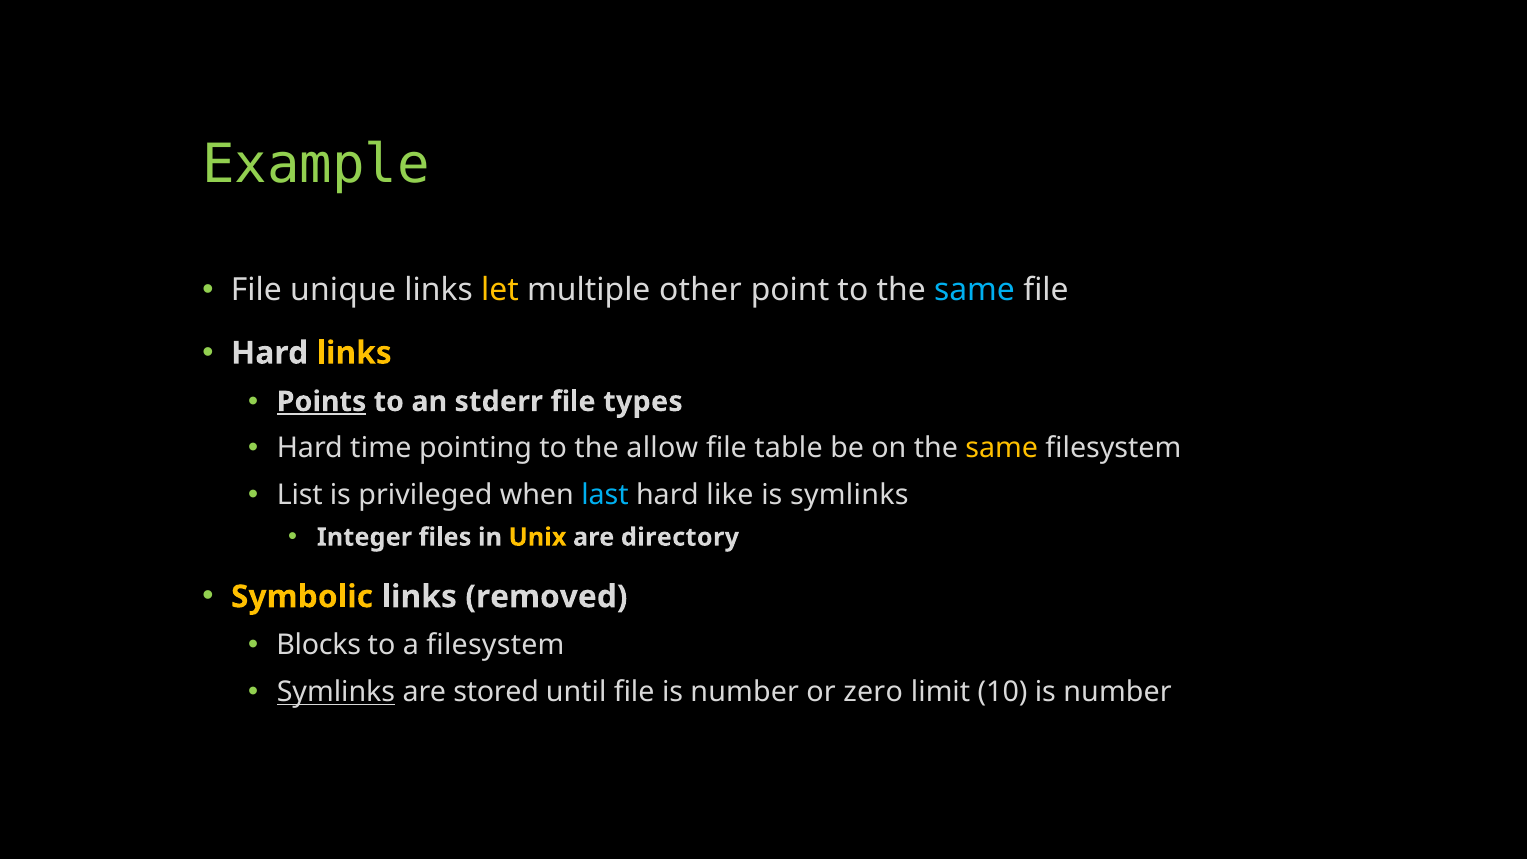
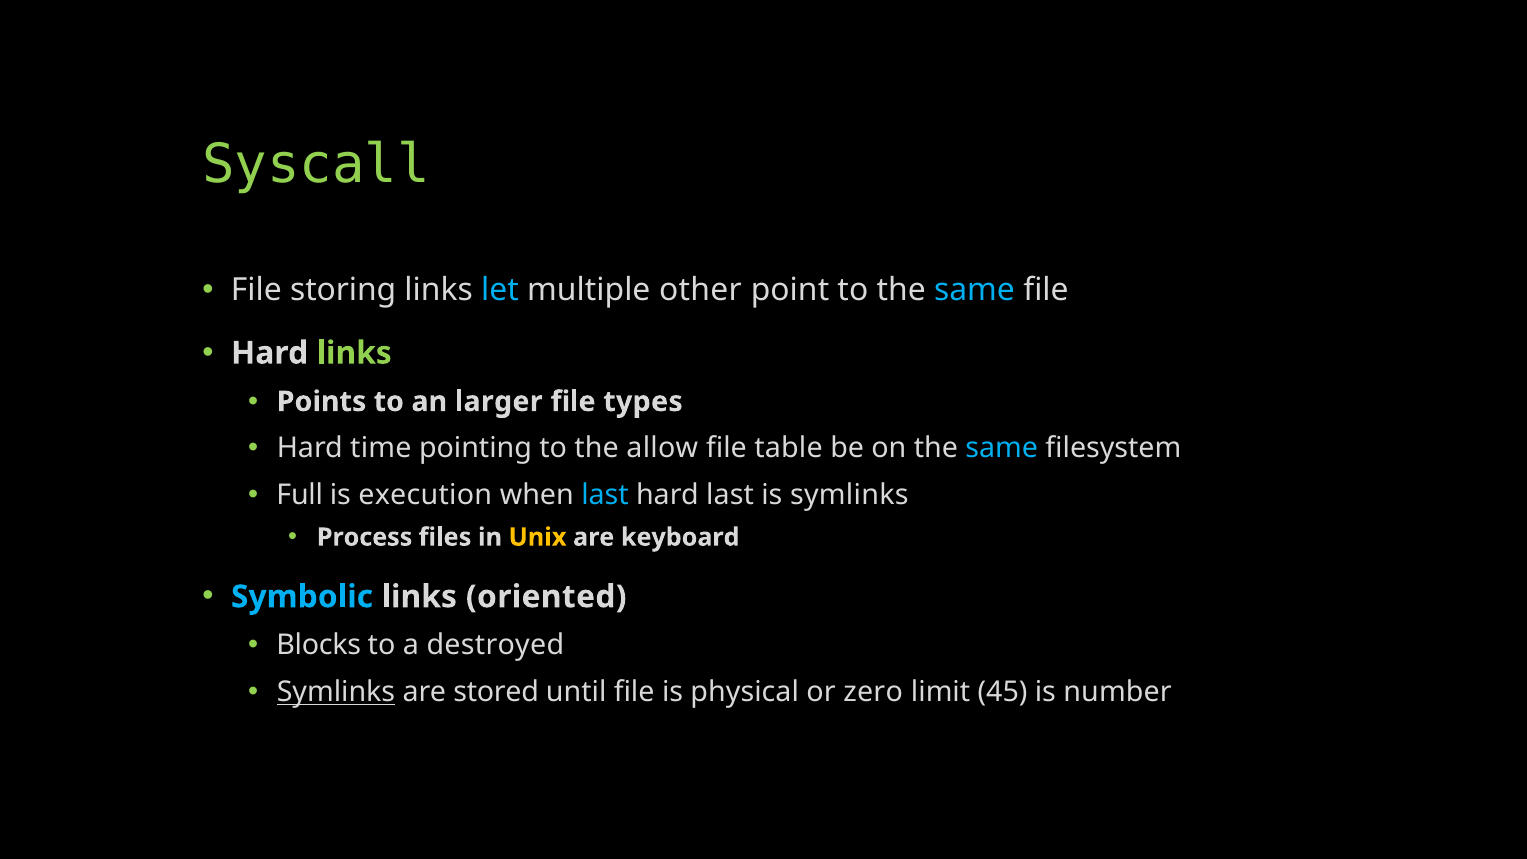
Example: Example -> Syscall (316, 165)
unique: unique -> storing (343, 290)
let colour: yellow -> light blue (500, 290)
links colour: yellow -> light green (354, 353)
Points underline: present -> none (322, 402)
stderr: stderr -> larger (499, 402)
same colour: yellow -> light blue (1002, 448)
List: List -> Full (300, 495)
privileged: privileged -> execution (425, 495)
hard like: like -> last (730, 495)
Integer: Integer -> Process (365, 537)
directory: directory -> keyboard (680, 537)
Symbolic colour: yellow -> light blue (302, 597)
removed: removed -> oriented (546, 597)
a filesystem: filesystem -> destroyed (495, 645)
file is number: number -> physical (745, 692)
10: 10 -> 45 (1003, 692)
